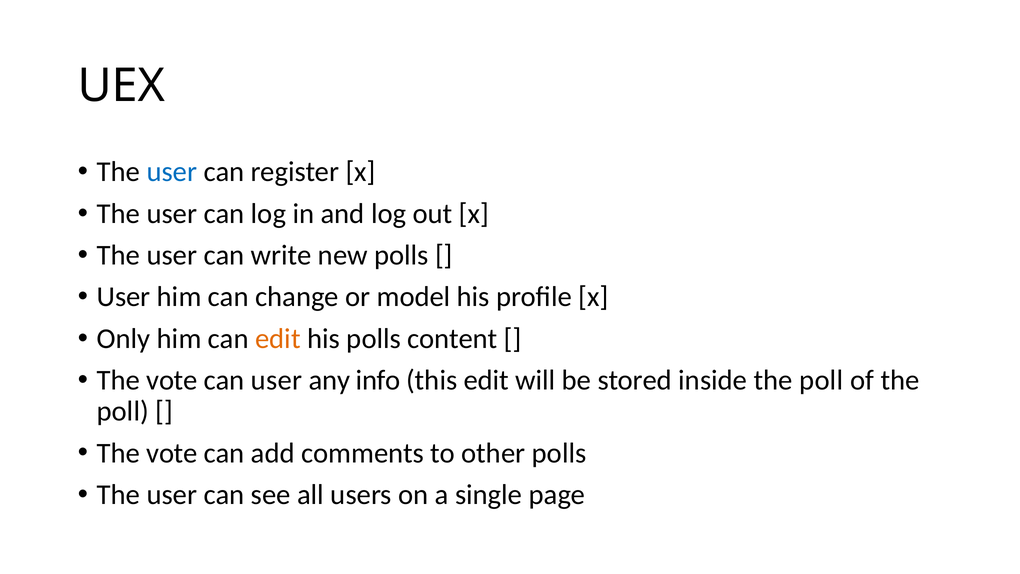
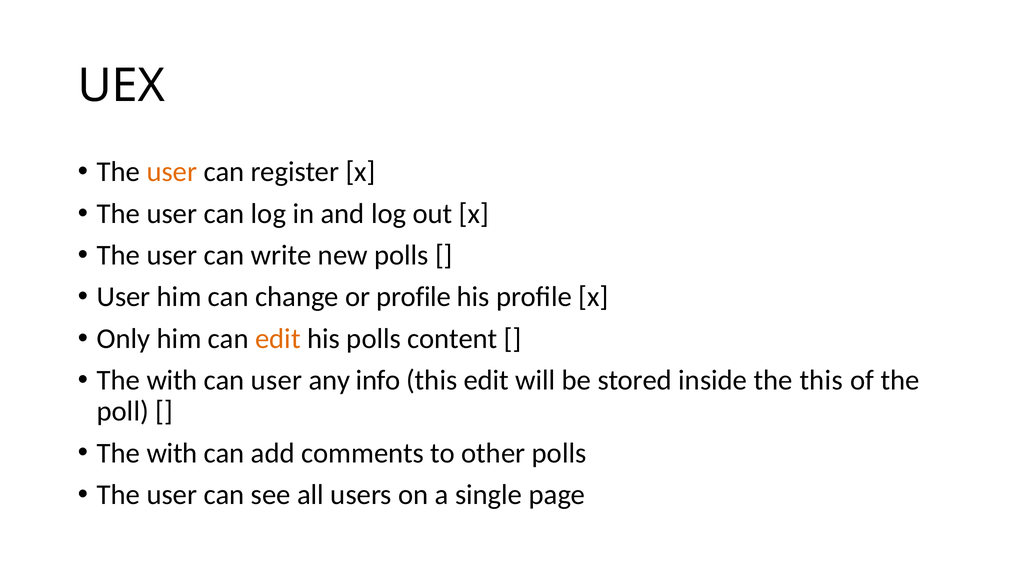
user colour: blue -> orange (172, 172)
or model: model -> profile (414, 297)
vote: vote -> with (172, 380)
inside the poll: poll -> this (821, 380)
vote: vote -> with (172, 453)
